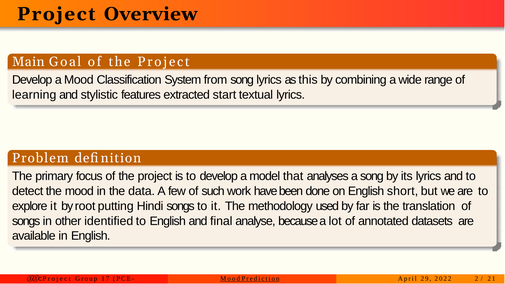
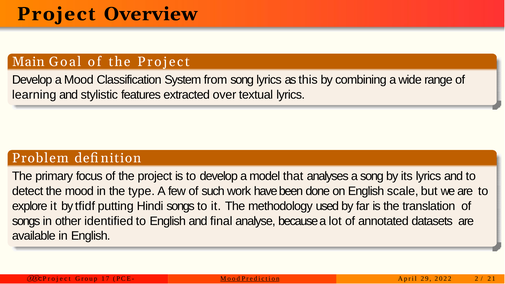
start: start -> over (224, 95)
data: data -> type (141, 191)
short: short -> scale (403, 191)
root: root -> tfidf (85, 206)
